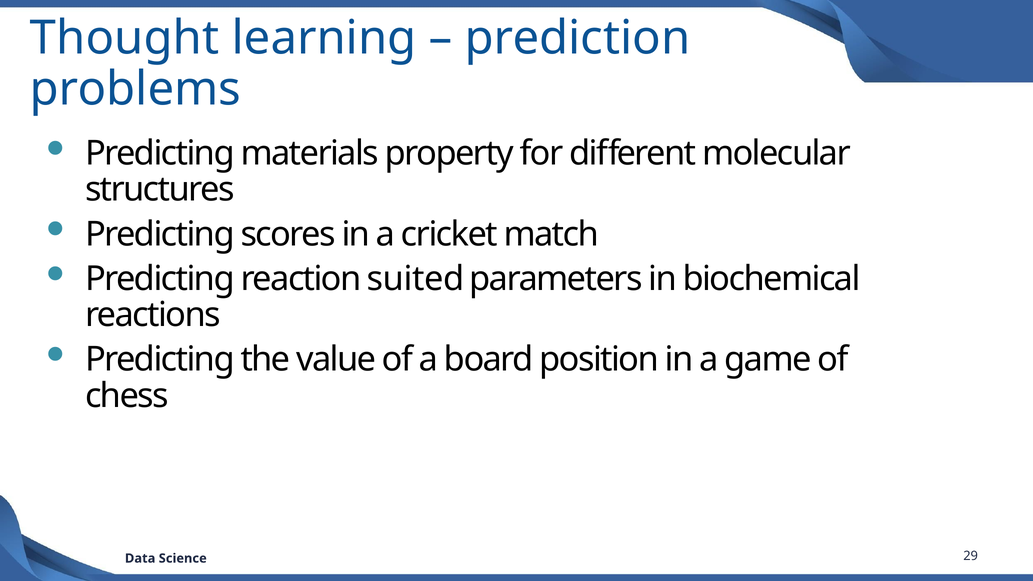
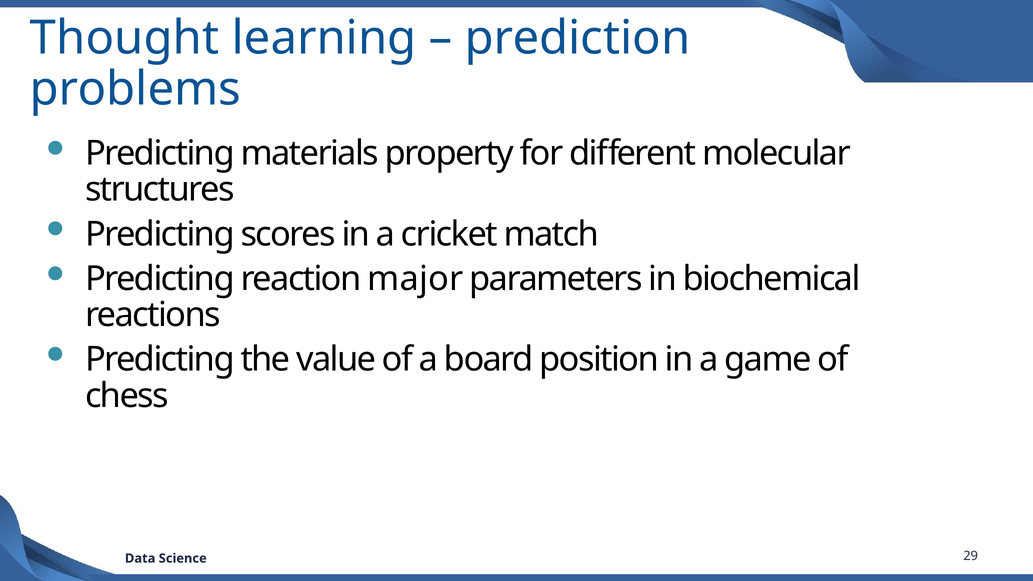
suited: suited -> major (415, 279)
